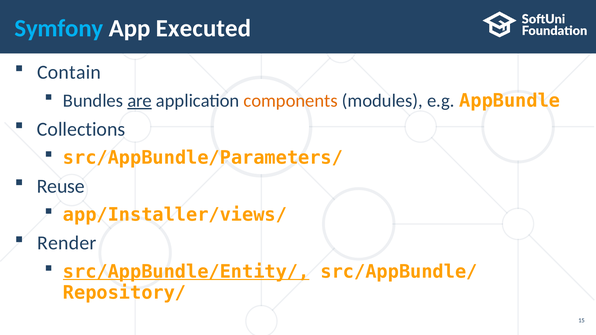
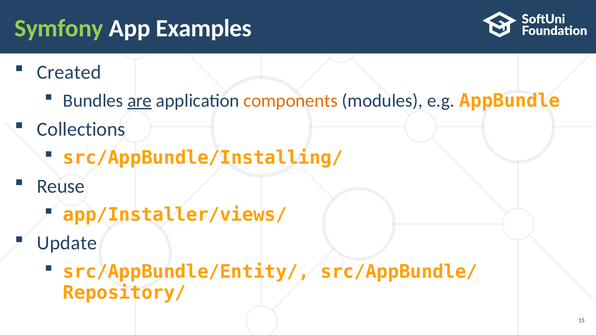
Symfony colour: light blue -> light green (59, 28)
Executed: Executed -> Examples (204, 28)
Contain: Contain -> Created (69, 72)
src/AppBundle/Parameters/: src/AppBundle/Parameters/ -> src/AppBundle/Installing/ (203, 158)
Render: Render -> Update (67, 243)
src/AppBundle/Entity/ underline: present -> none (186, 272)
